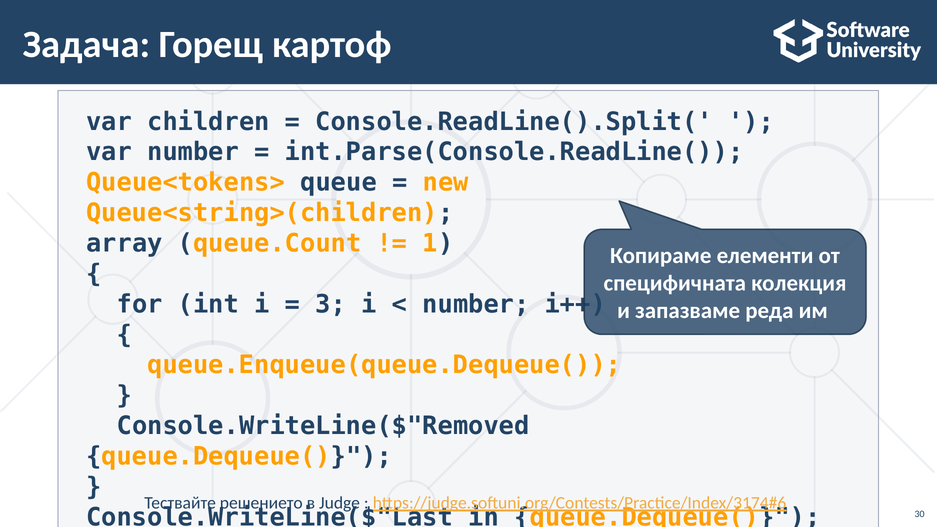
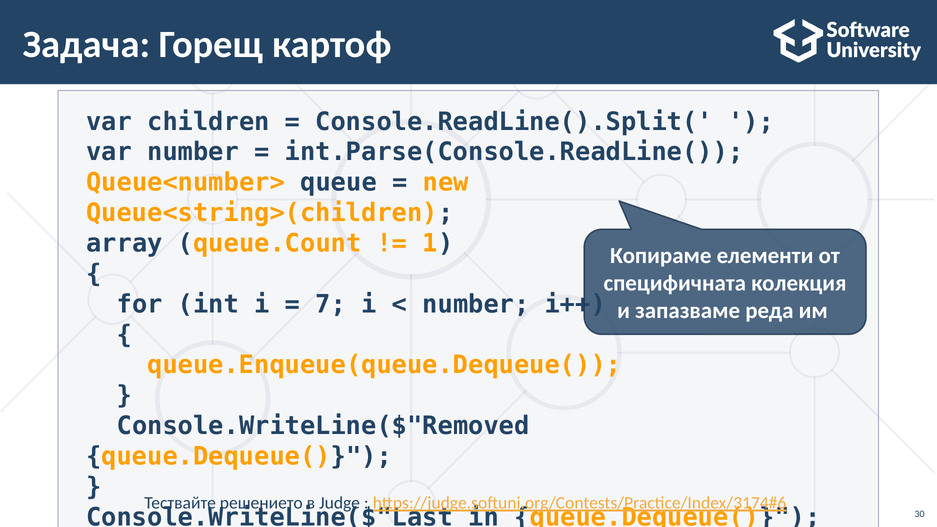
Queue<tokens>: Queue<tokens> -> Queue<number> (186, 183)
3: 3 -> 7 (331, 304)
